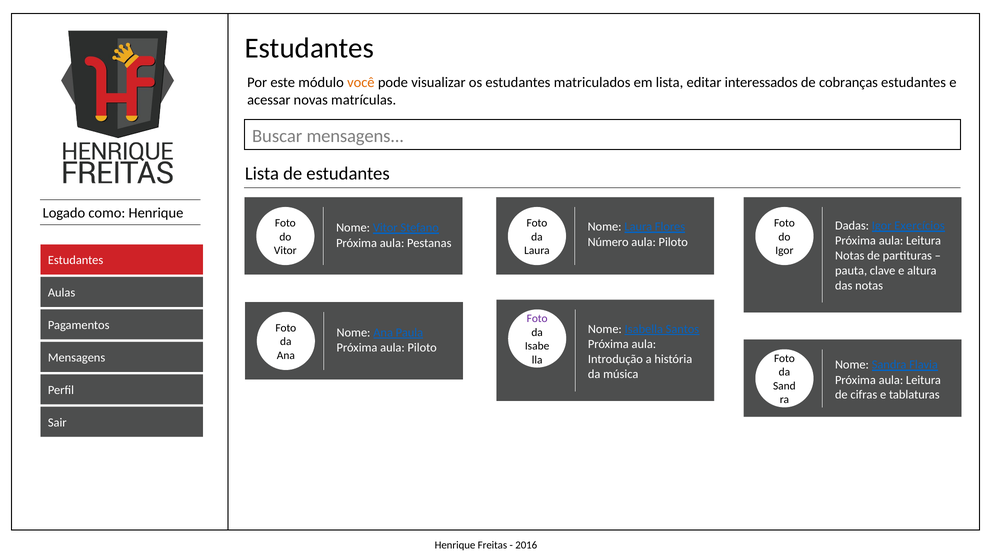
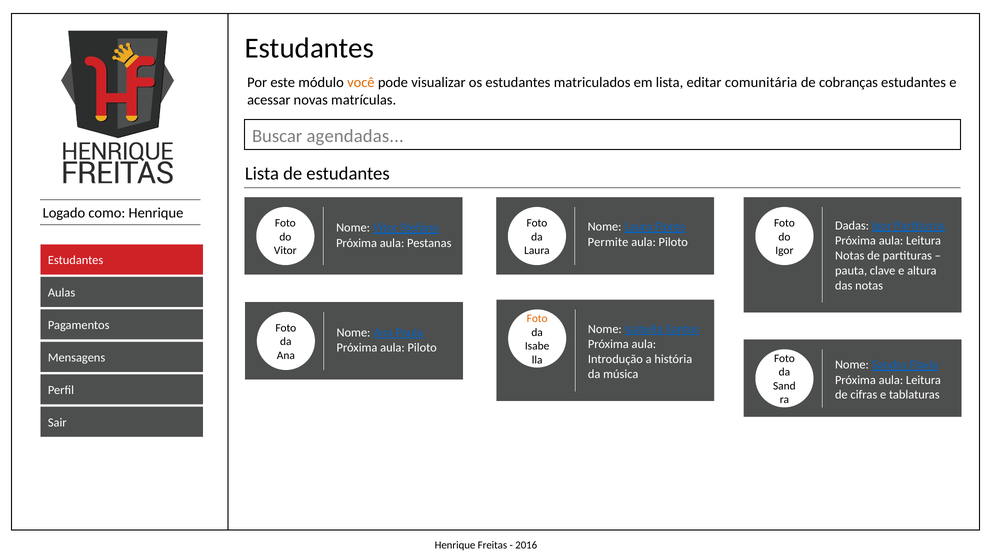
interessados: interessados -> comunitária (761, 83)
Buscar mensagens: mensagens -> agendadas (355, 136)
Igor Exercícios: Exercícios -> Partituras (920, 226)
Número: Número -> Permite (608, 242)
Foto colour: purple -> orange (537, 319)
